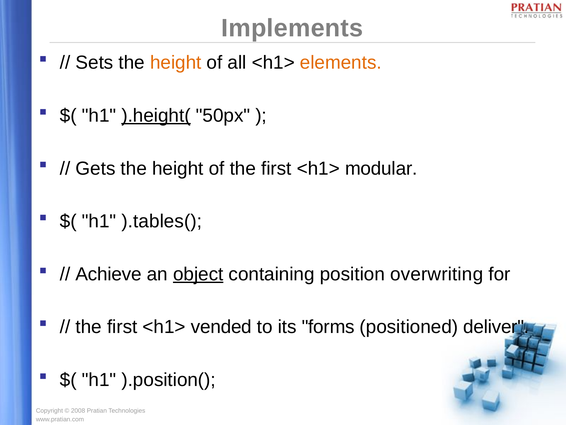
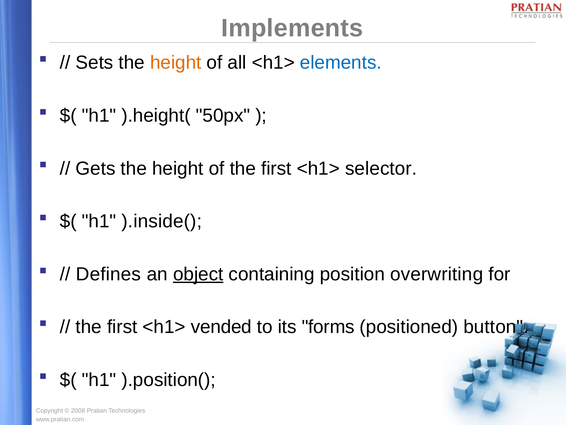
elements colour: orange -> blue (341, 63)
).height( underline: present -> none (156, 115)
modular: modular -> selector (381, 168)
).tables(: ).tables( -> ).inside( (162, 221)
Achieve: Achieve -> Defines (108, 274)
deliver: deliver -> button (496, 327)
